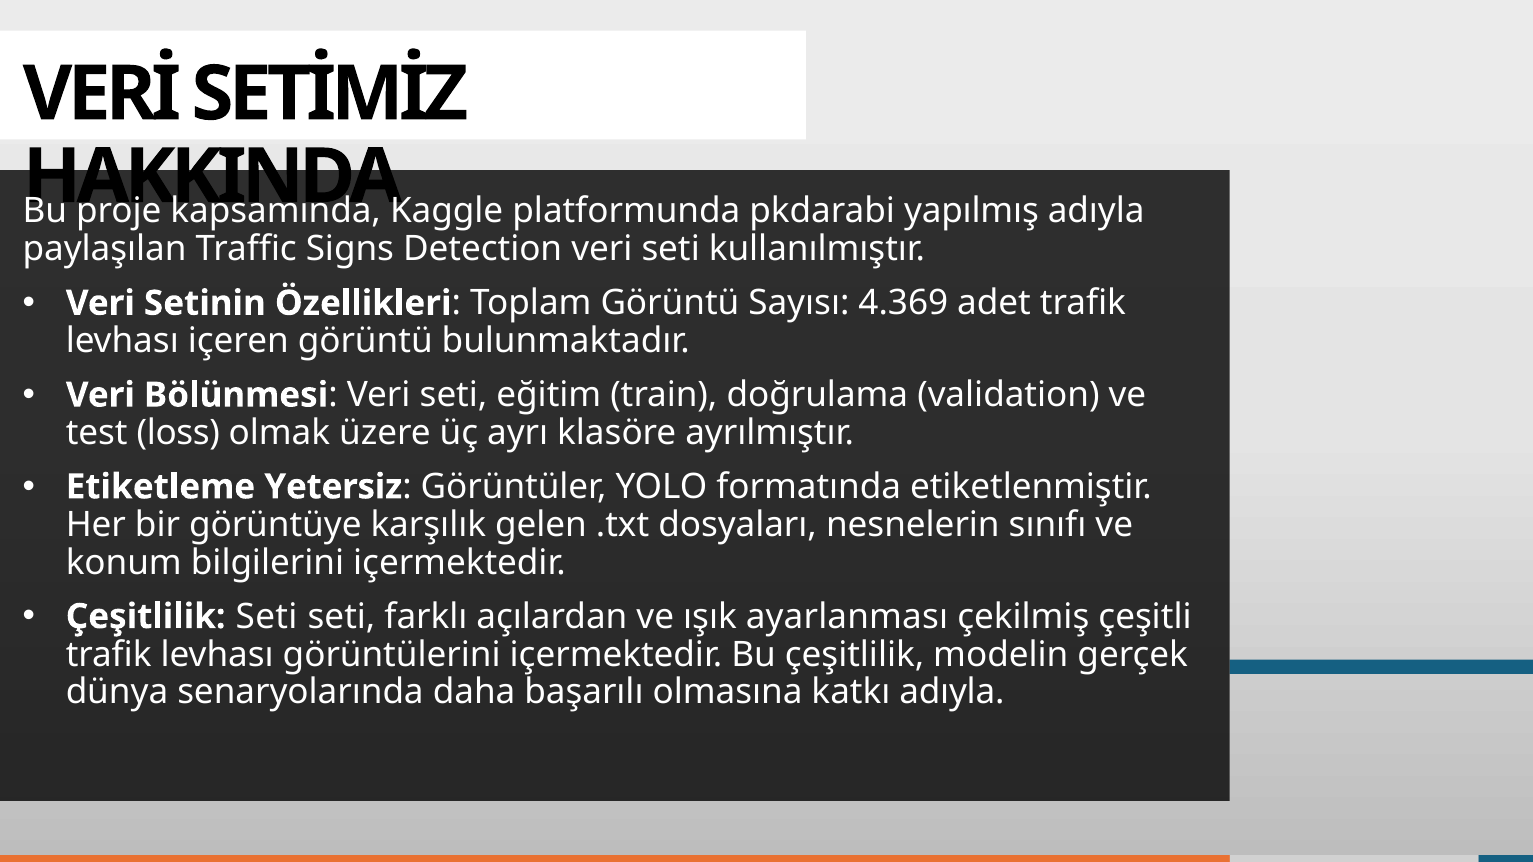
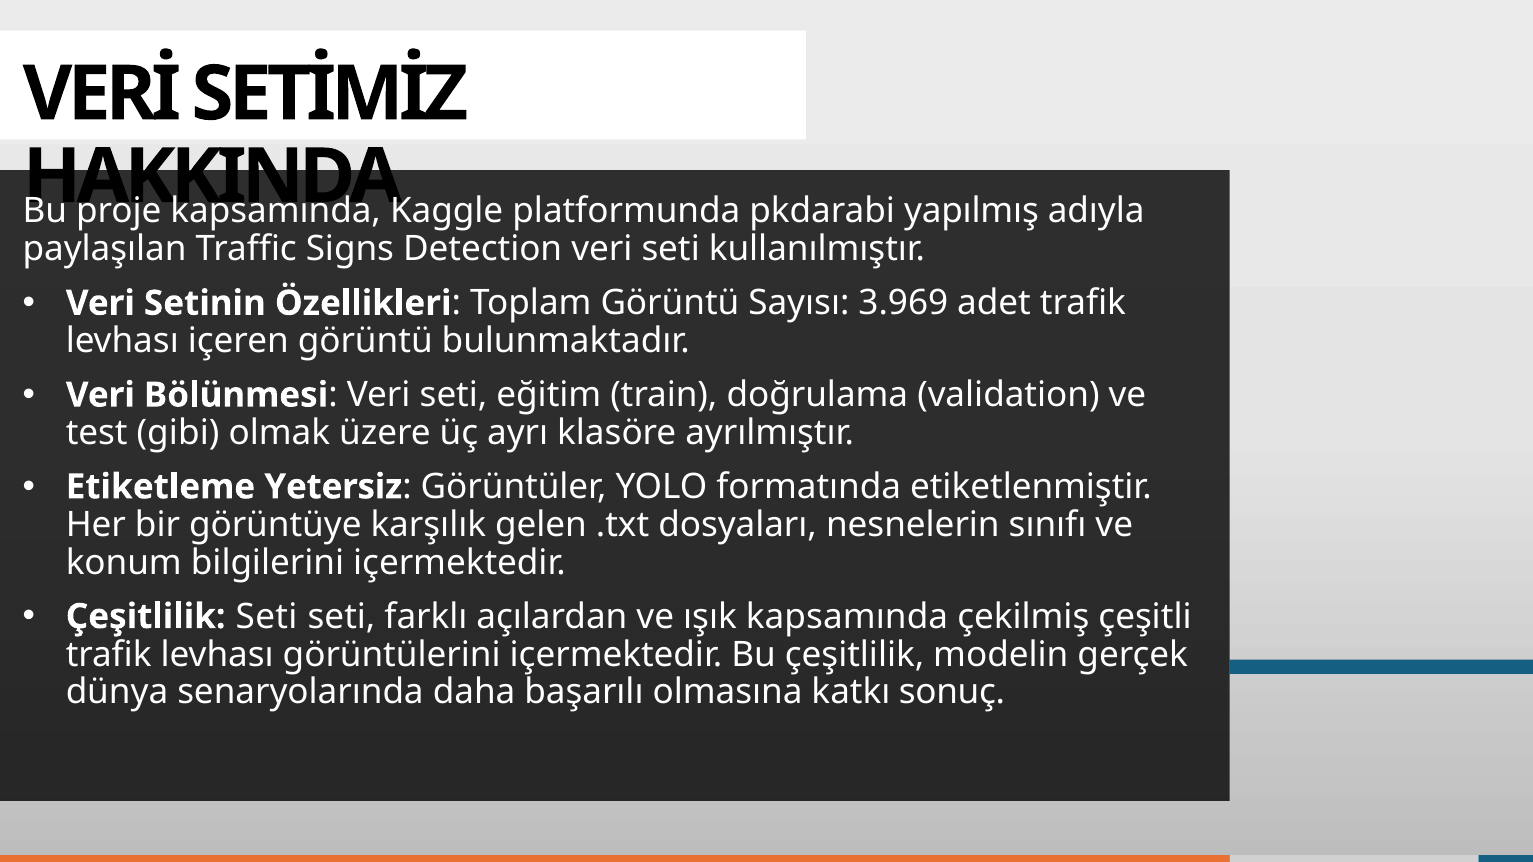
4.369: 4.369 -> 3.969 (903, 303)
loss: loss -> gibi (178, 433)
ışık ayarlanması: ayarlanması -> kapsamında (847, 617)
katkı adıyla: adıyla -> sonuç (952, 693)
